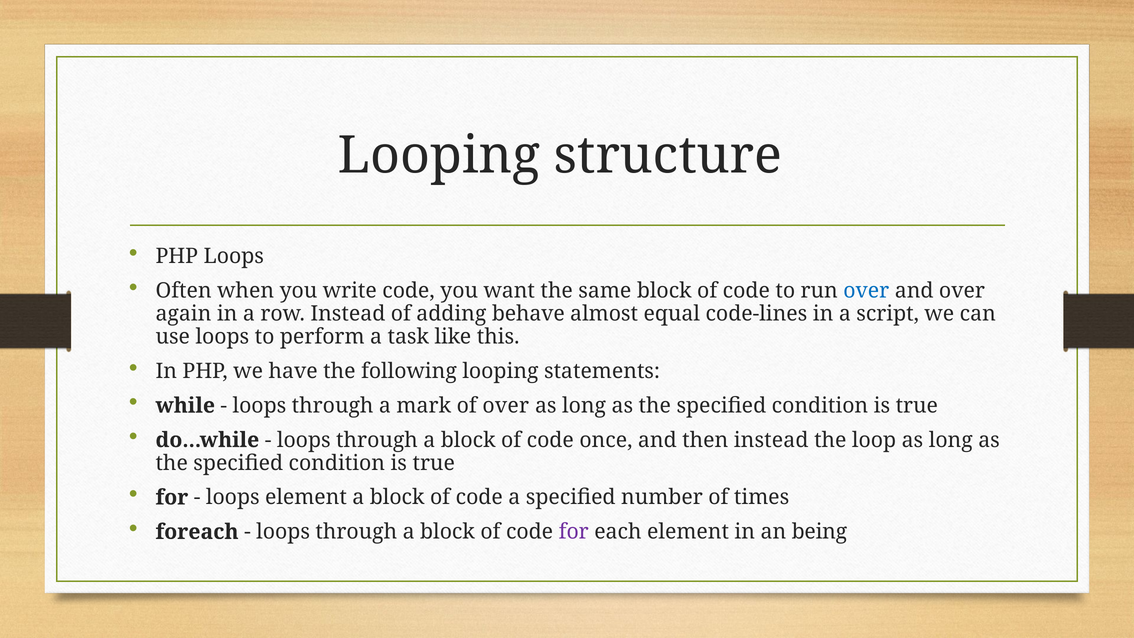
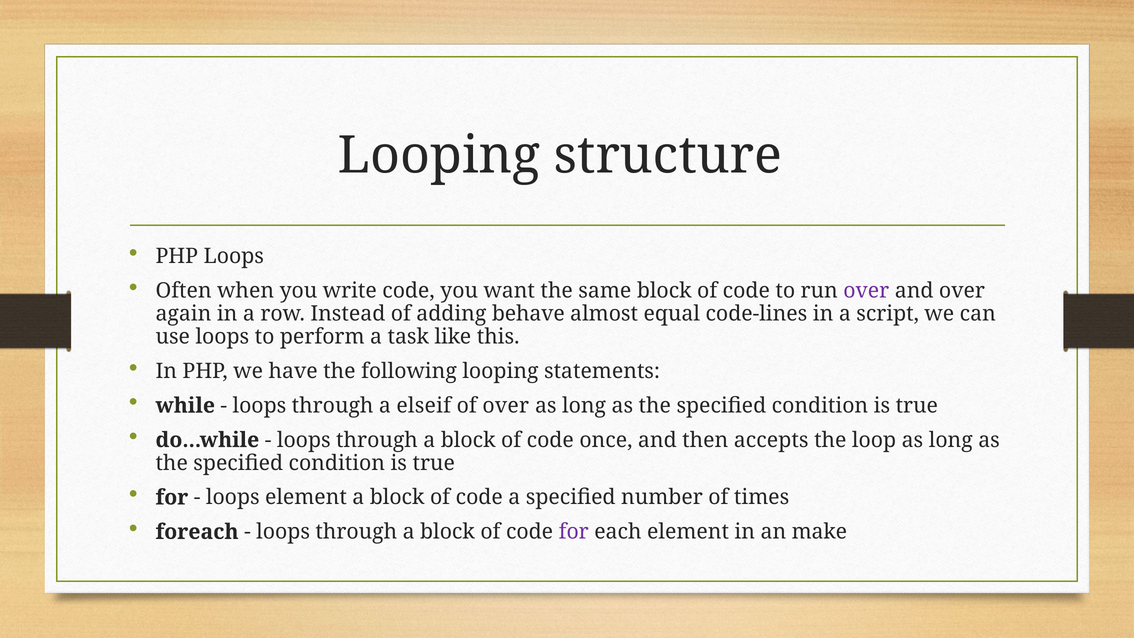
over colour: blue -> purple (866, 291)
mark: mark -> elseif (424, 406)
then instead: instead -> accepts (771, 440)
being: being -> make (819, 532)
